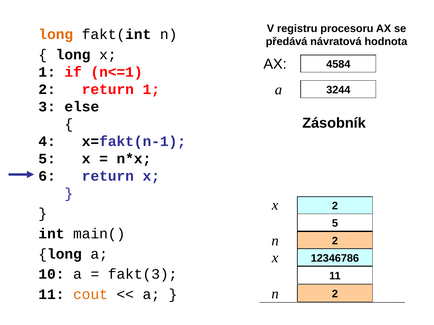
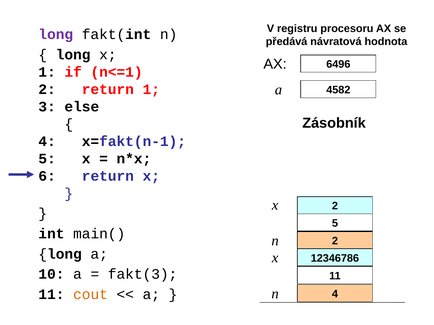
long colour: orange -> purple (56, 34)
4584: 4584 -> 6496 (338, 64)
3244: 3244 -> 4582 (338, 90)
2: 2 -> 4 (335, 294)
